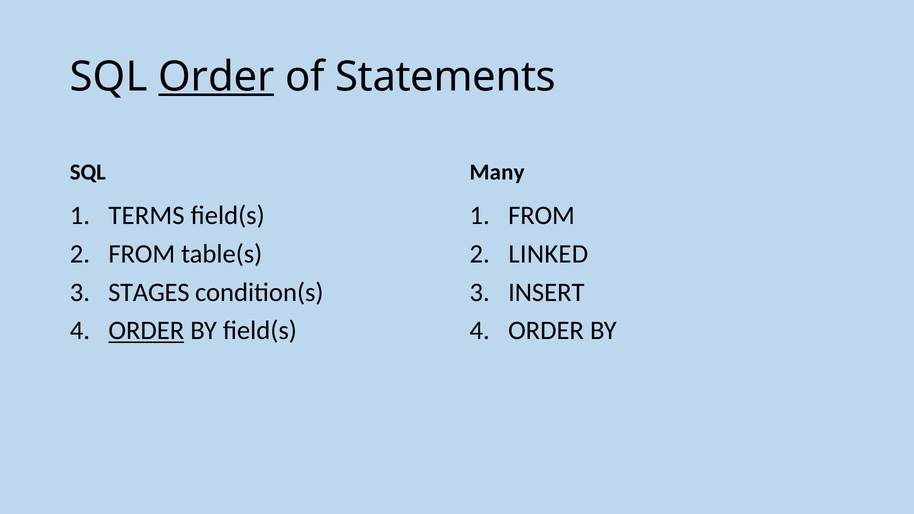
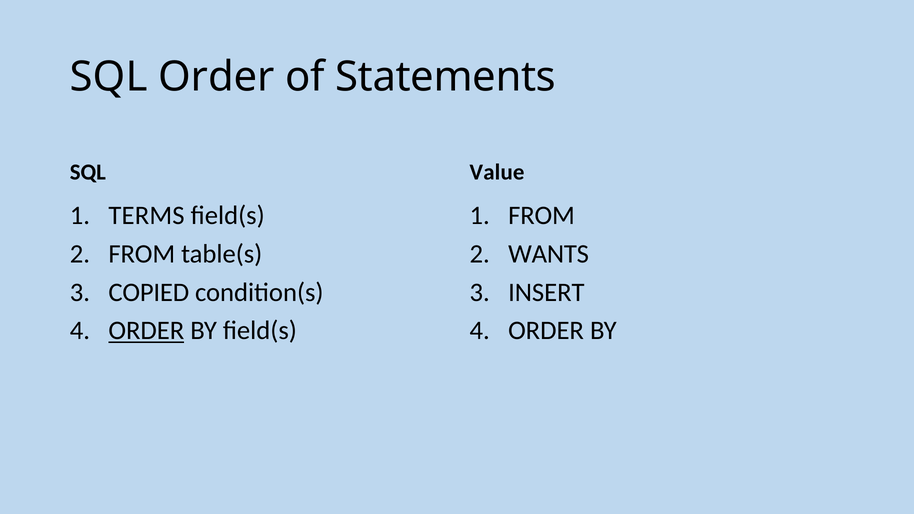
Order underline: present -> none (216, 77)
Many: Many -> Value (497, 172)
LINKED: LINKED -> WANTS (549, 254)
STAGES: STAGES -> COPIED (149, 292)
